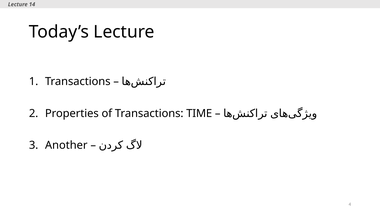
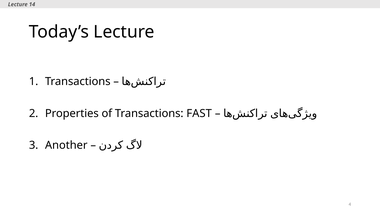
TIME: TIME -> FAST (199, 113)
